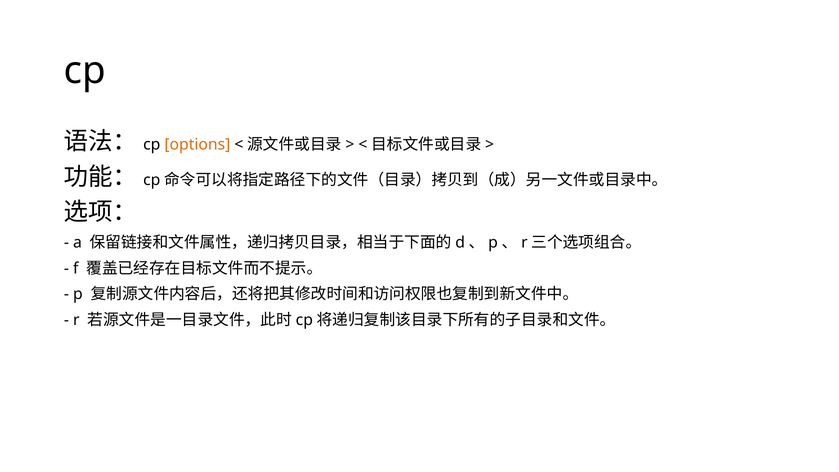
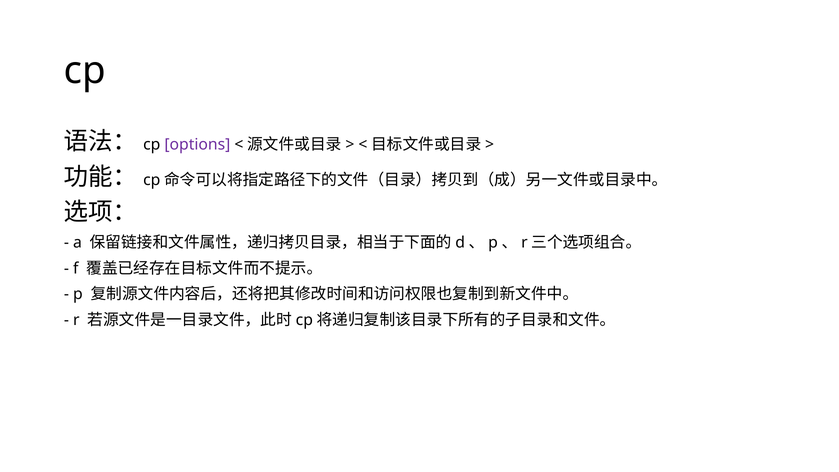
options colour: orange -> purple (197, 145)
